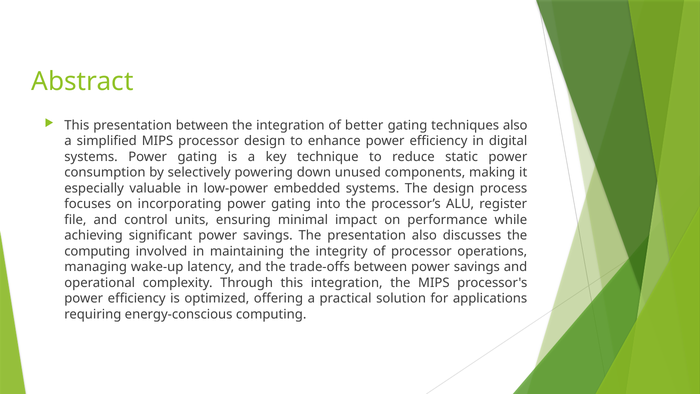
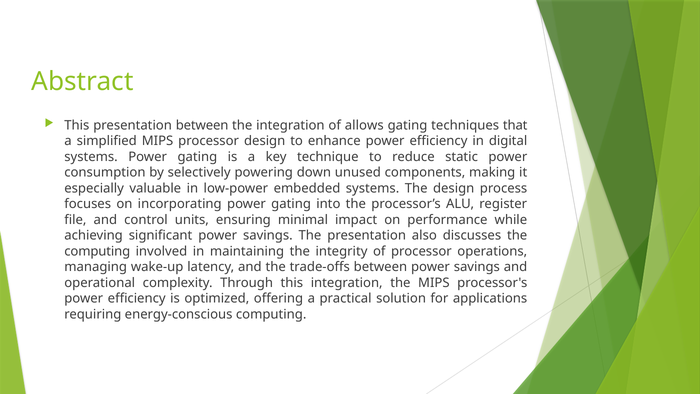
better: better -> allows (364, 125)
techniques also: also -> that (515, 125)
